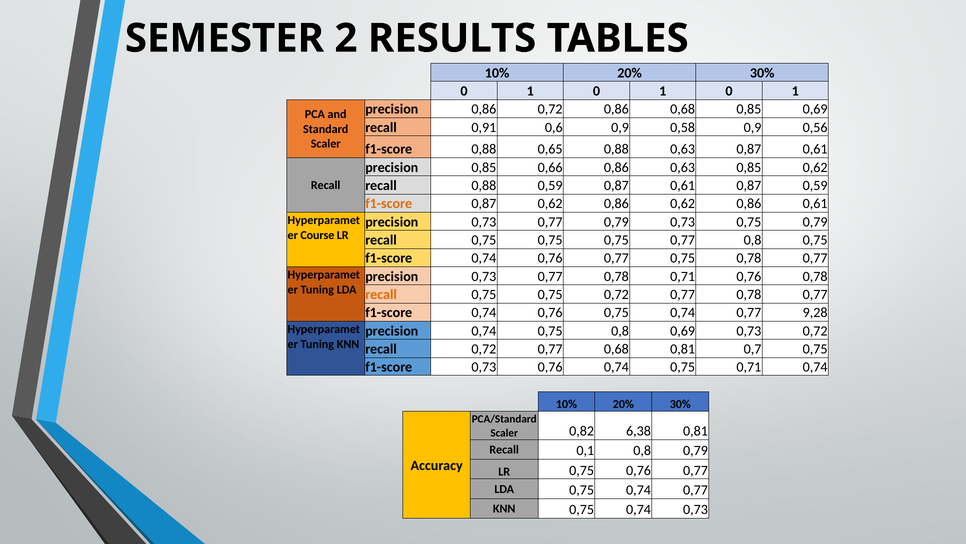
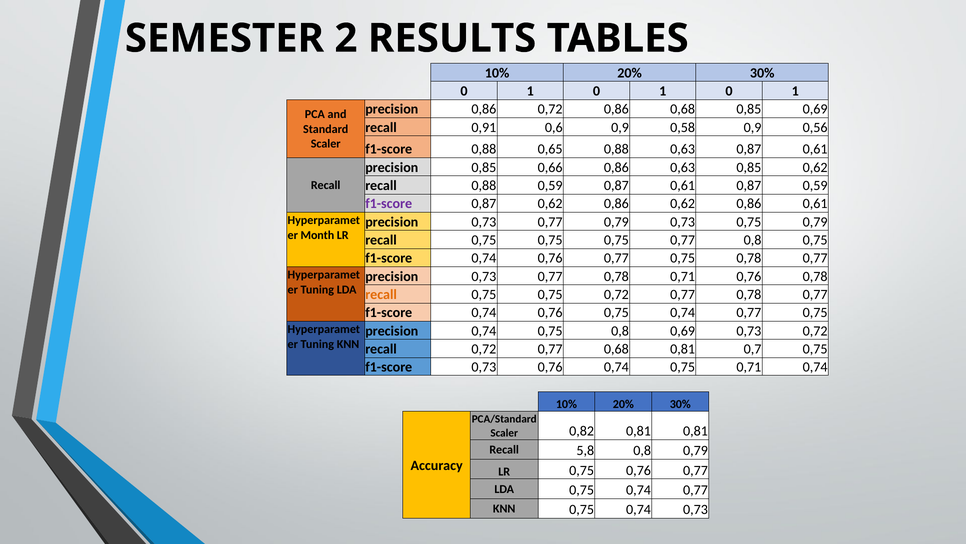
f1-score colour: orange -> purple (389, 204)
Course: Course -> Month (317, 235)
0,74 0,77 9,28: 9,28 -> 0,75 (815, 312)
0,82 6,38: 6,38 -> 0,81 (639, 431)
0,1: 0,1 -> 5,8 (585, 450)
